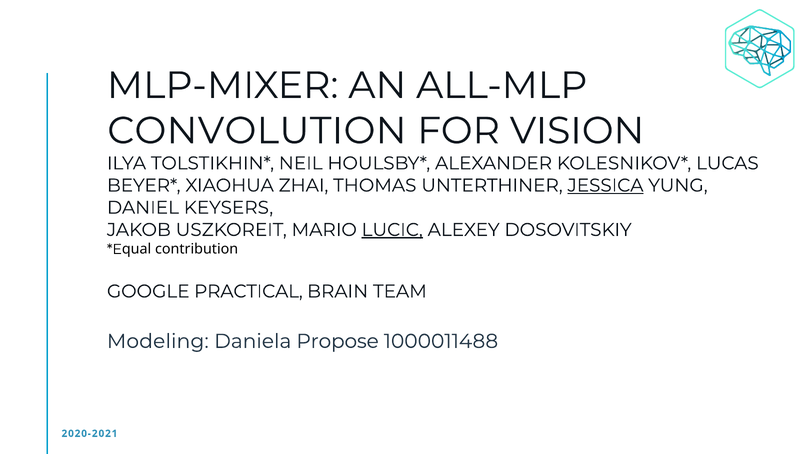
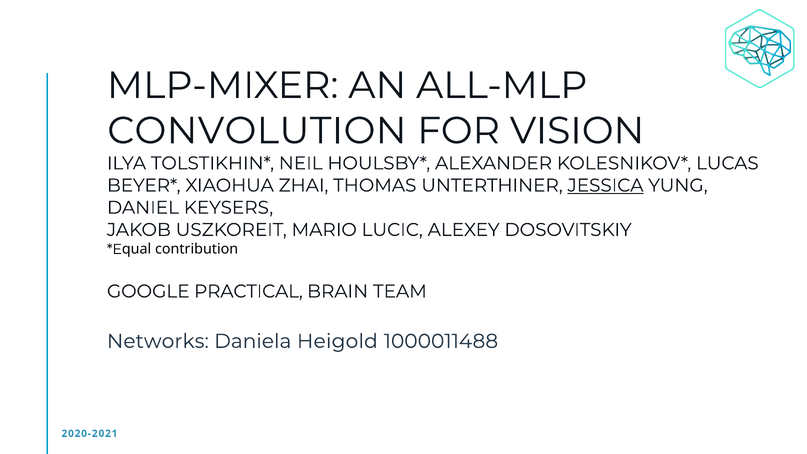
LUCIC underline: present -> none (392, 230)
Modeling: Modeling -> Networks (158, 341)
Propose: Propose -> Heigold (337, 341)
